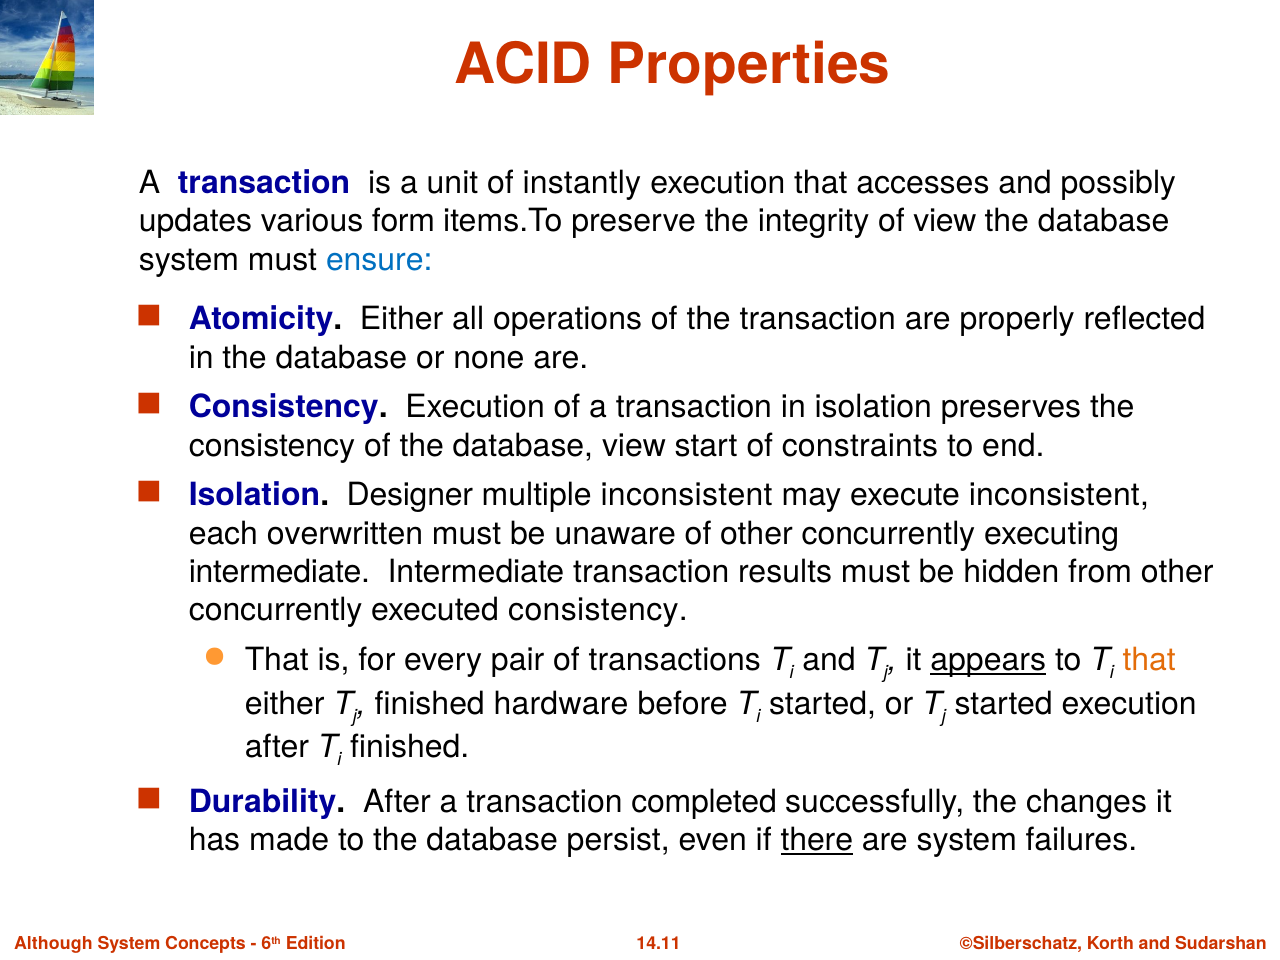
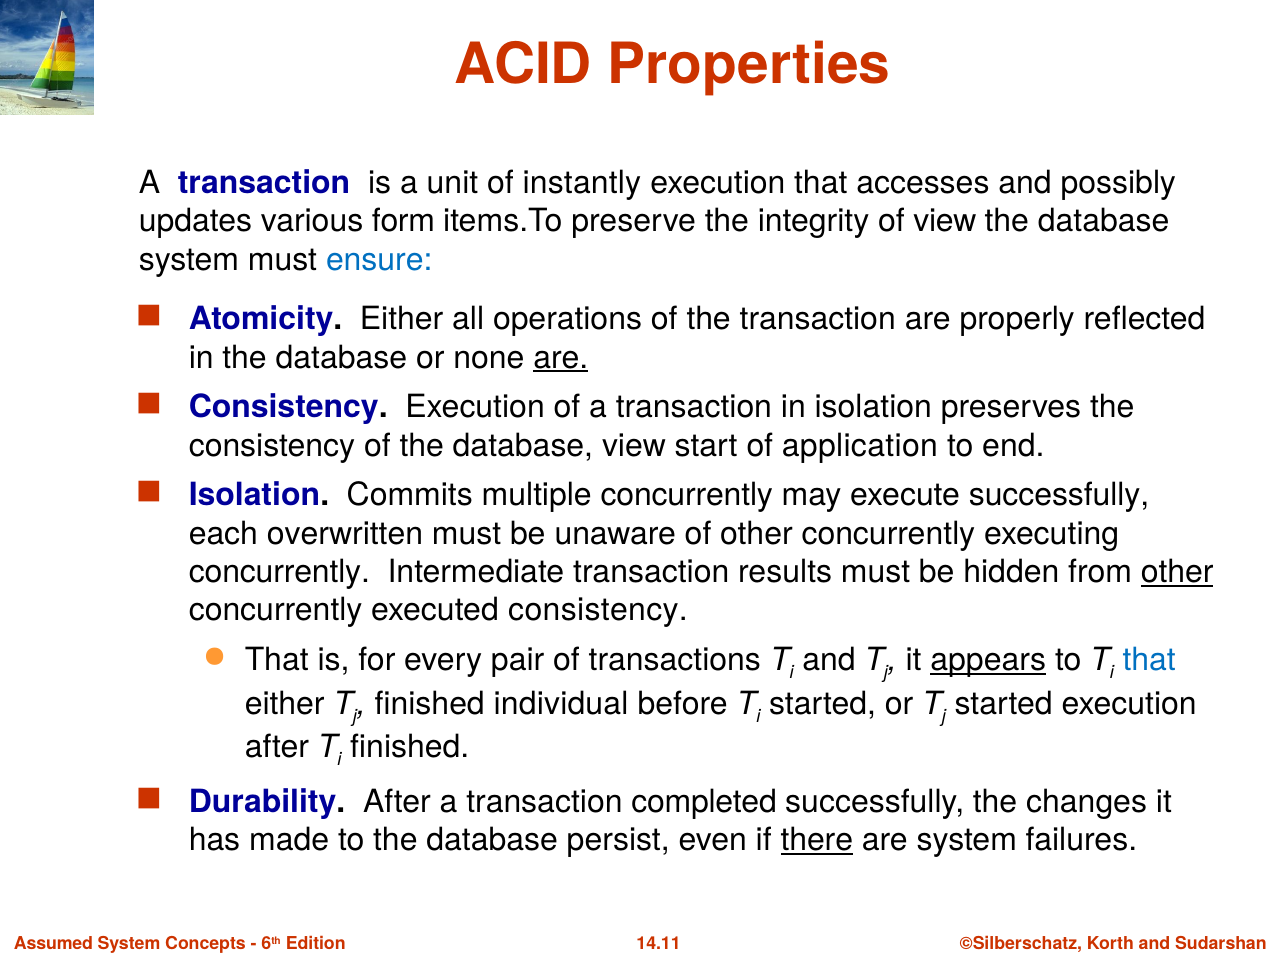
are underline: none -> present (561, 358)
constraints: constraints -> application (860, 446)
Designer: Designer -> Commits (410, 495)
multiple inconsistent: inconsistent -> concurrently (687, 495)
execute inconsistent: inconsistent -> successfully (1059, 495)
intermediate: intermediate -> concurrently (279, 572)
other underline: none -> present (1177, 572)
that colour: orange -> blue (1149, 660)
hardware: hardware -> individual (561, 704)
Although: Although -> Assumed (53, 944)
